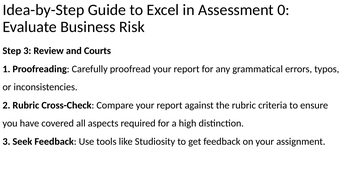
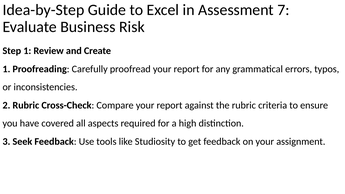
0: 0 -> 7 (283, 10)
Step 3: 3 -> 1 (27, 51)
Courts: Courts -> Create (97, 51)
